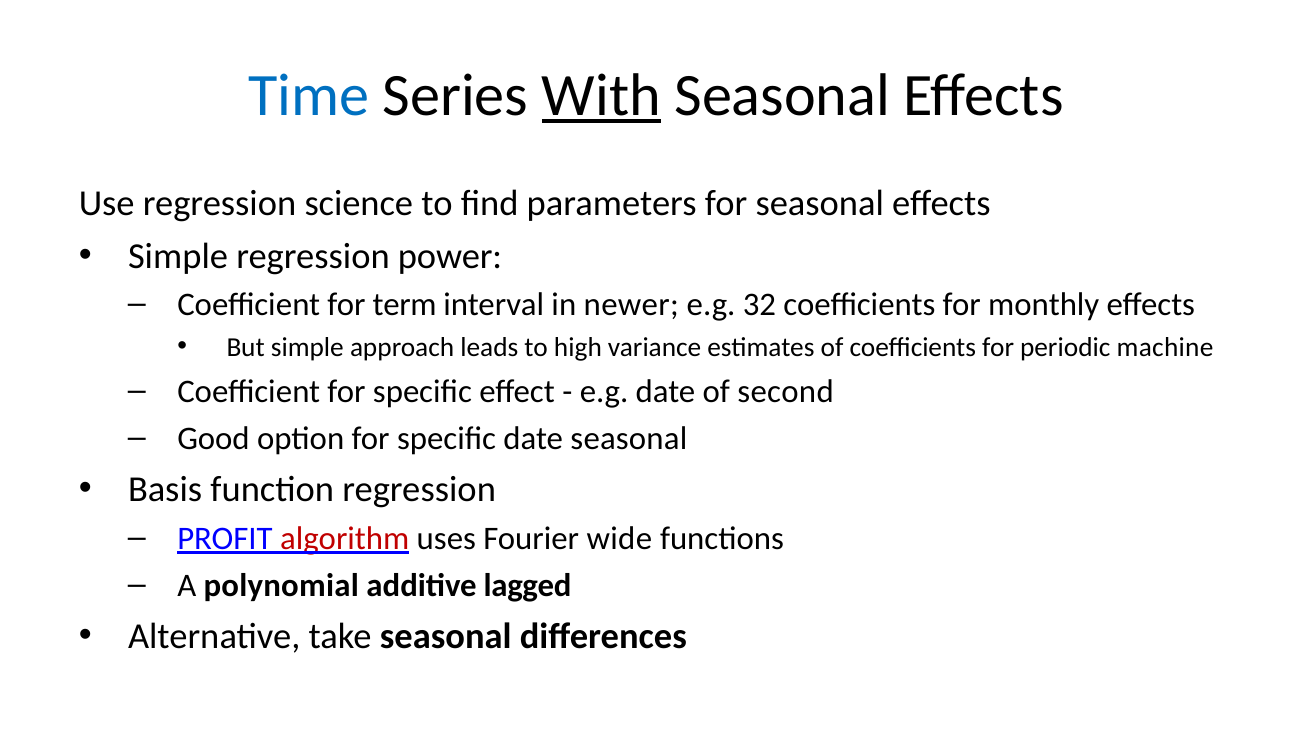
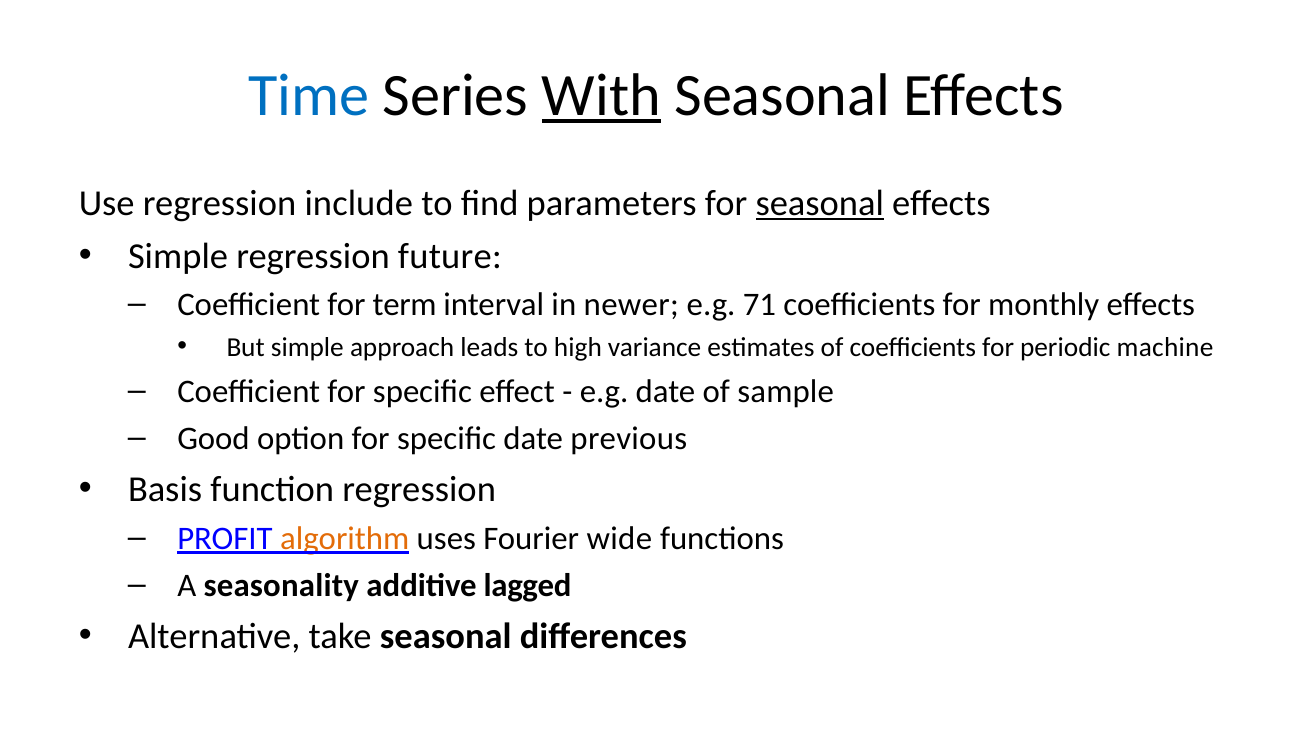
science: science -> include (359, 203)
seasonal underline: none -> present (820, 203)
power: power -> future (450, 256)
32: 32 -> 71 (759, 305)
second: second -> sample (786, 391)
date seasonal: seasonal -> previous (629, 438)
algorithm colour: red -> orange (345, 538)
polynomial: polynomial -> seasonality (281, 586)
